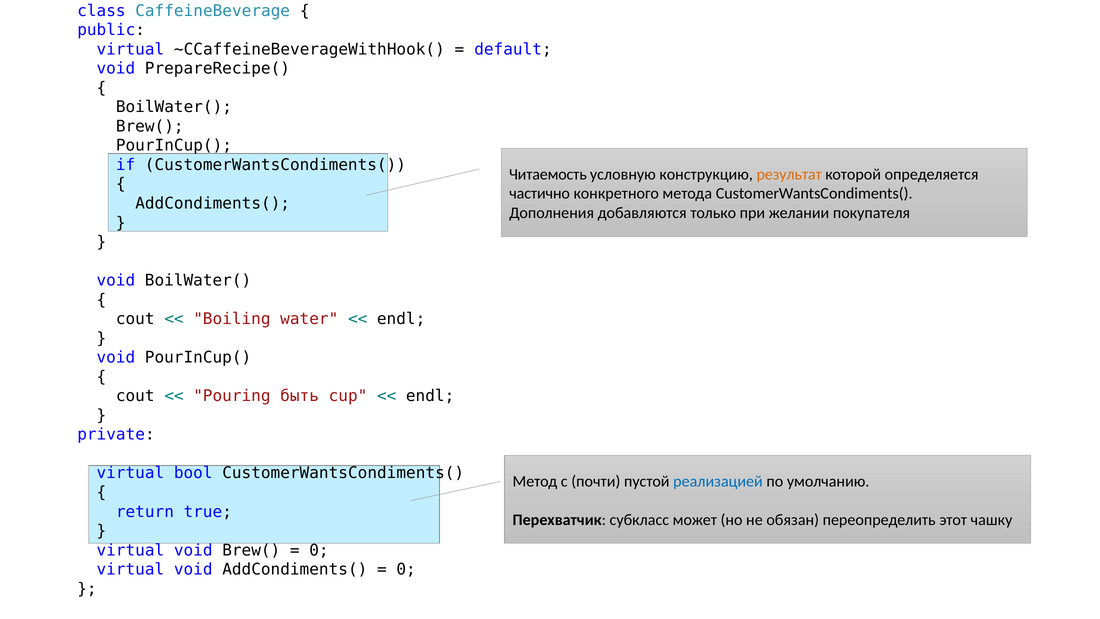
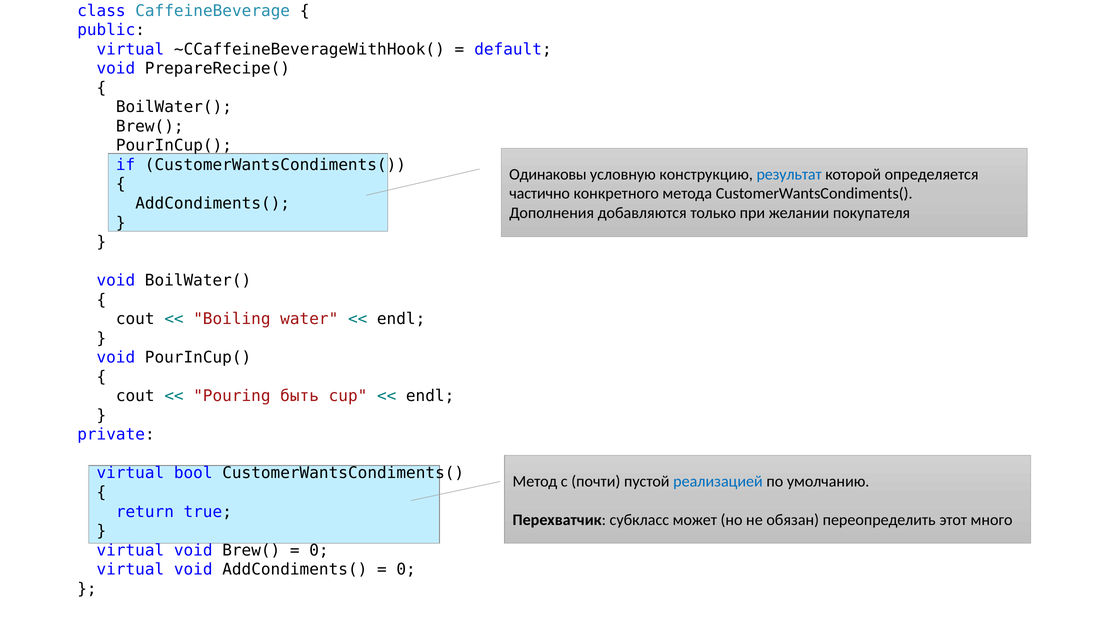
Читаемость: Читаемость -> Одинаковы (548, 174)
результат colour: orange -> blue (789, 174)
чашку: чашку -> много (992, 520)
